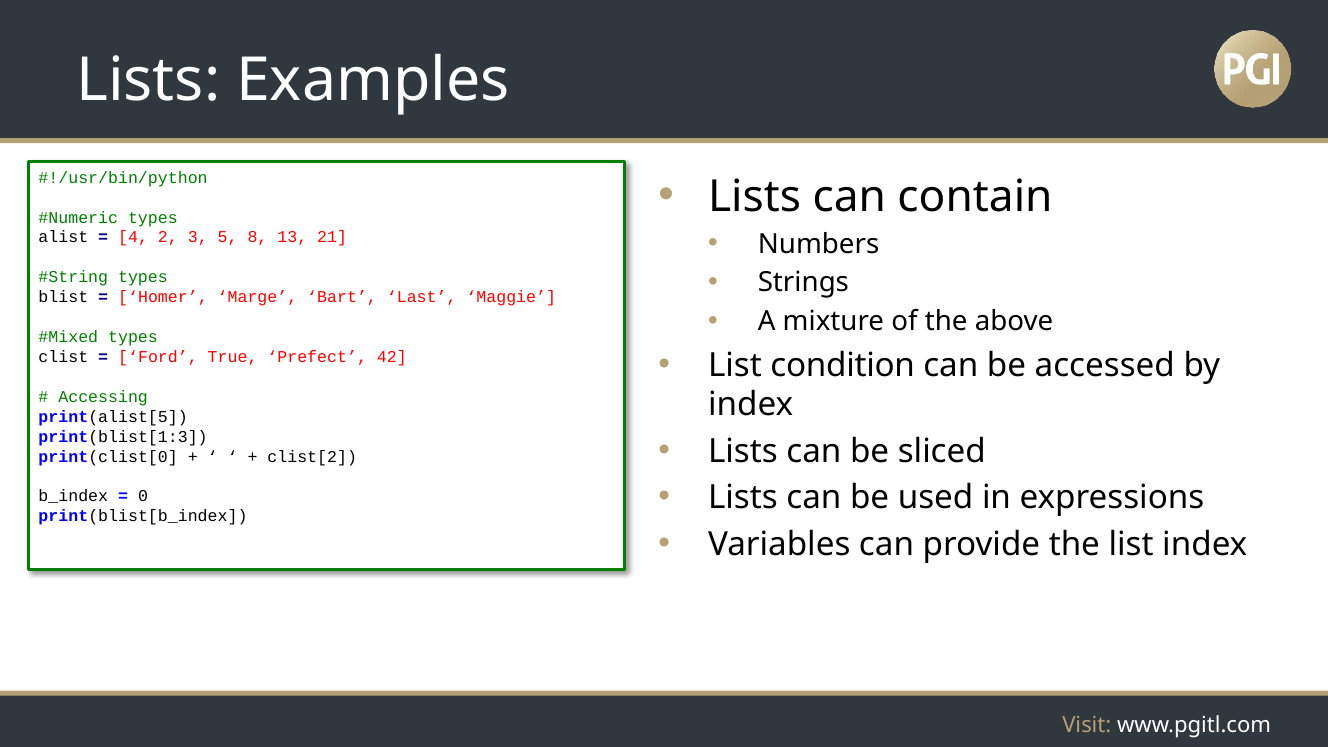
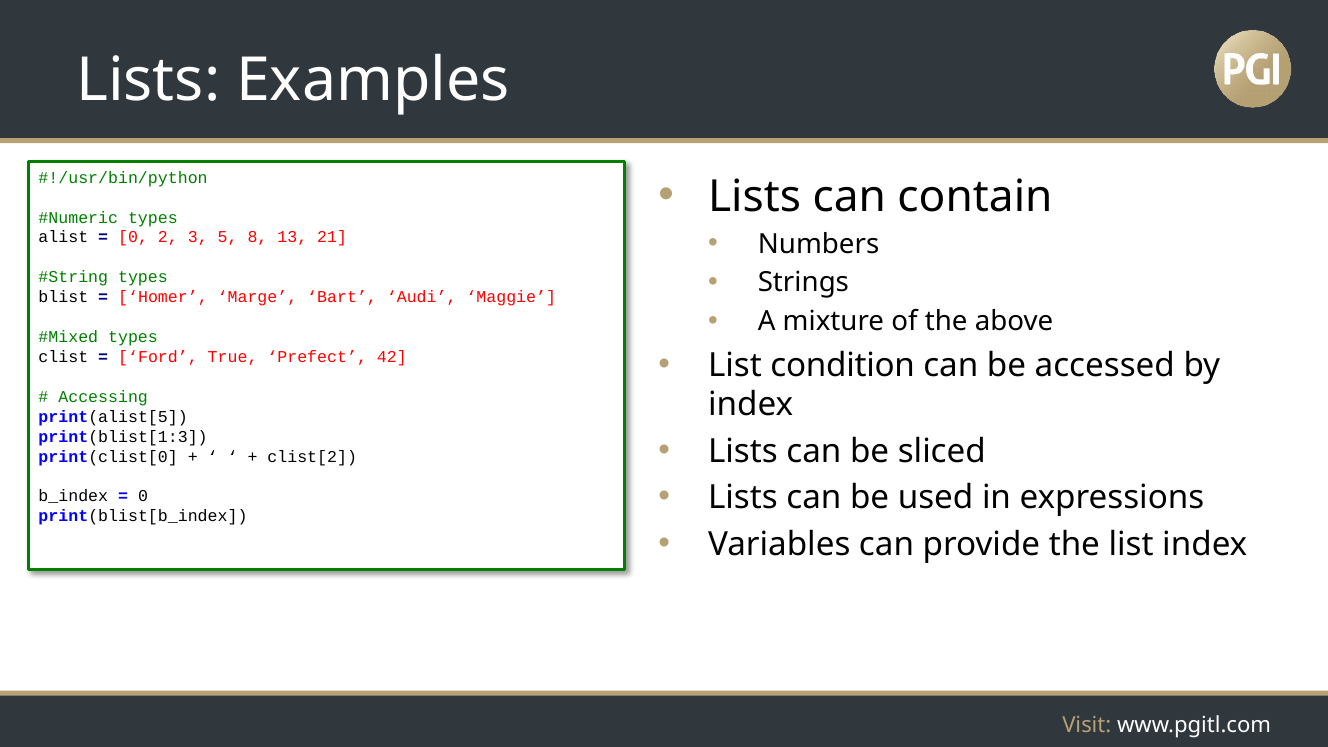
4: 4 -> 0 (133, 237)
Last: Last -> Audi (422, 297)
